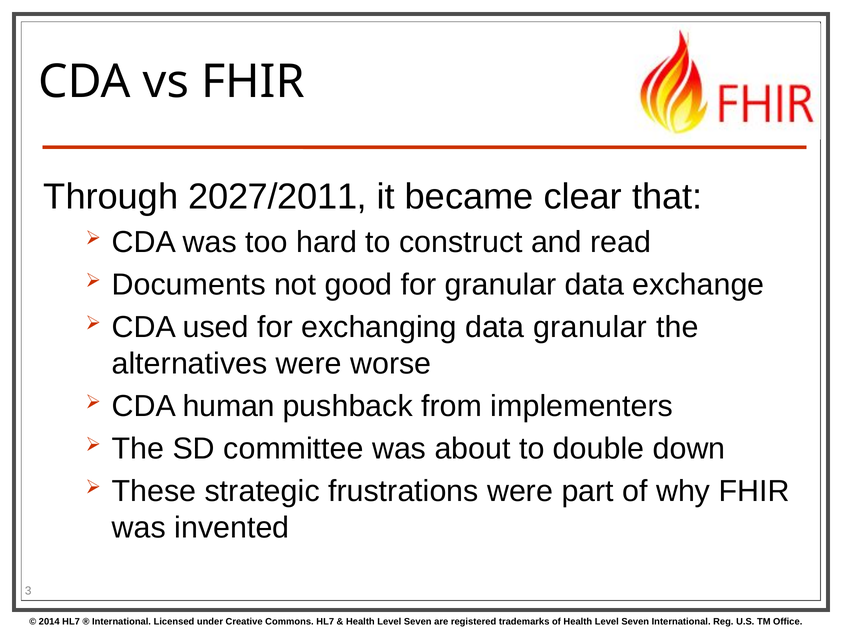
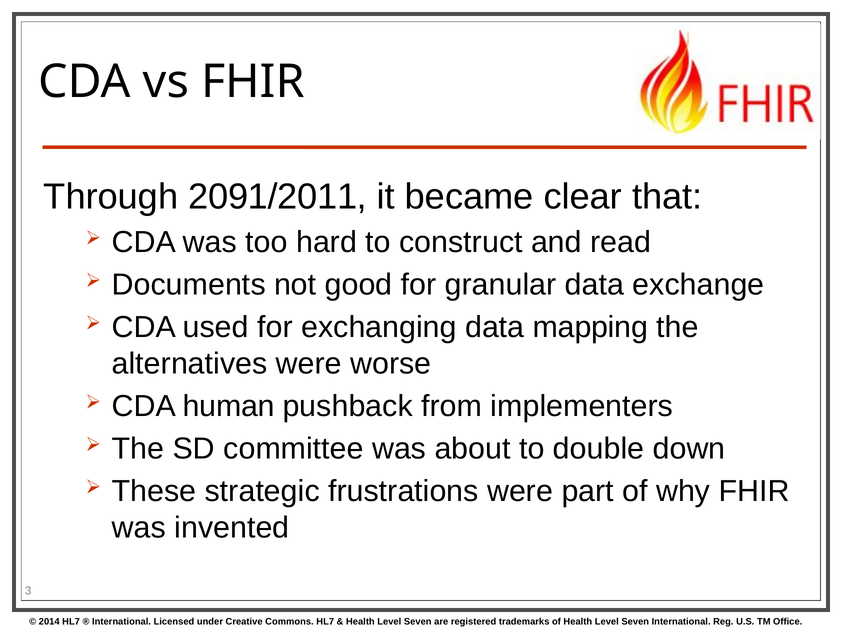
2027/2011: 2027/2011 -> 2091/2011 (278, 197)
data granular: granular -> mapping (590, 328)
